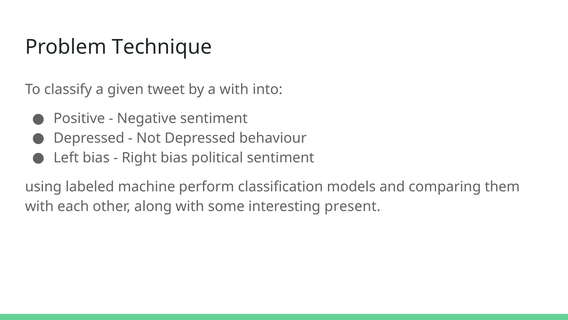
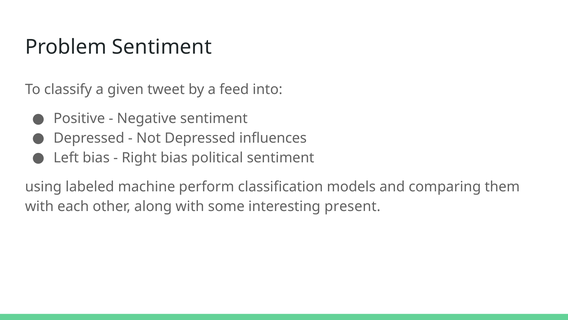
Problem Technique: Technique -> Sentiment (162, 47)
a with: with -> feed (234, 89)
behaviour: behaviour -> influences (273, 138)
